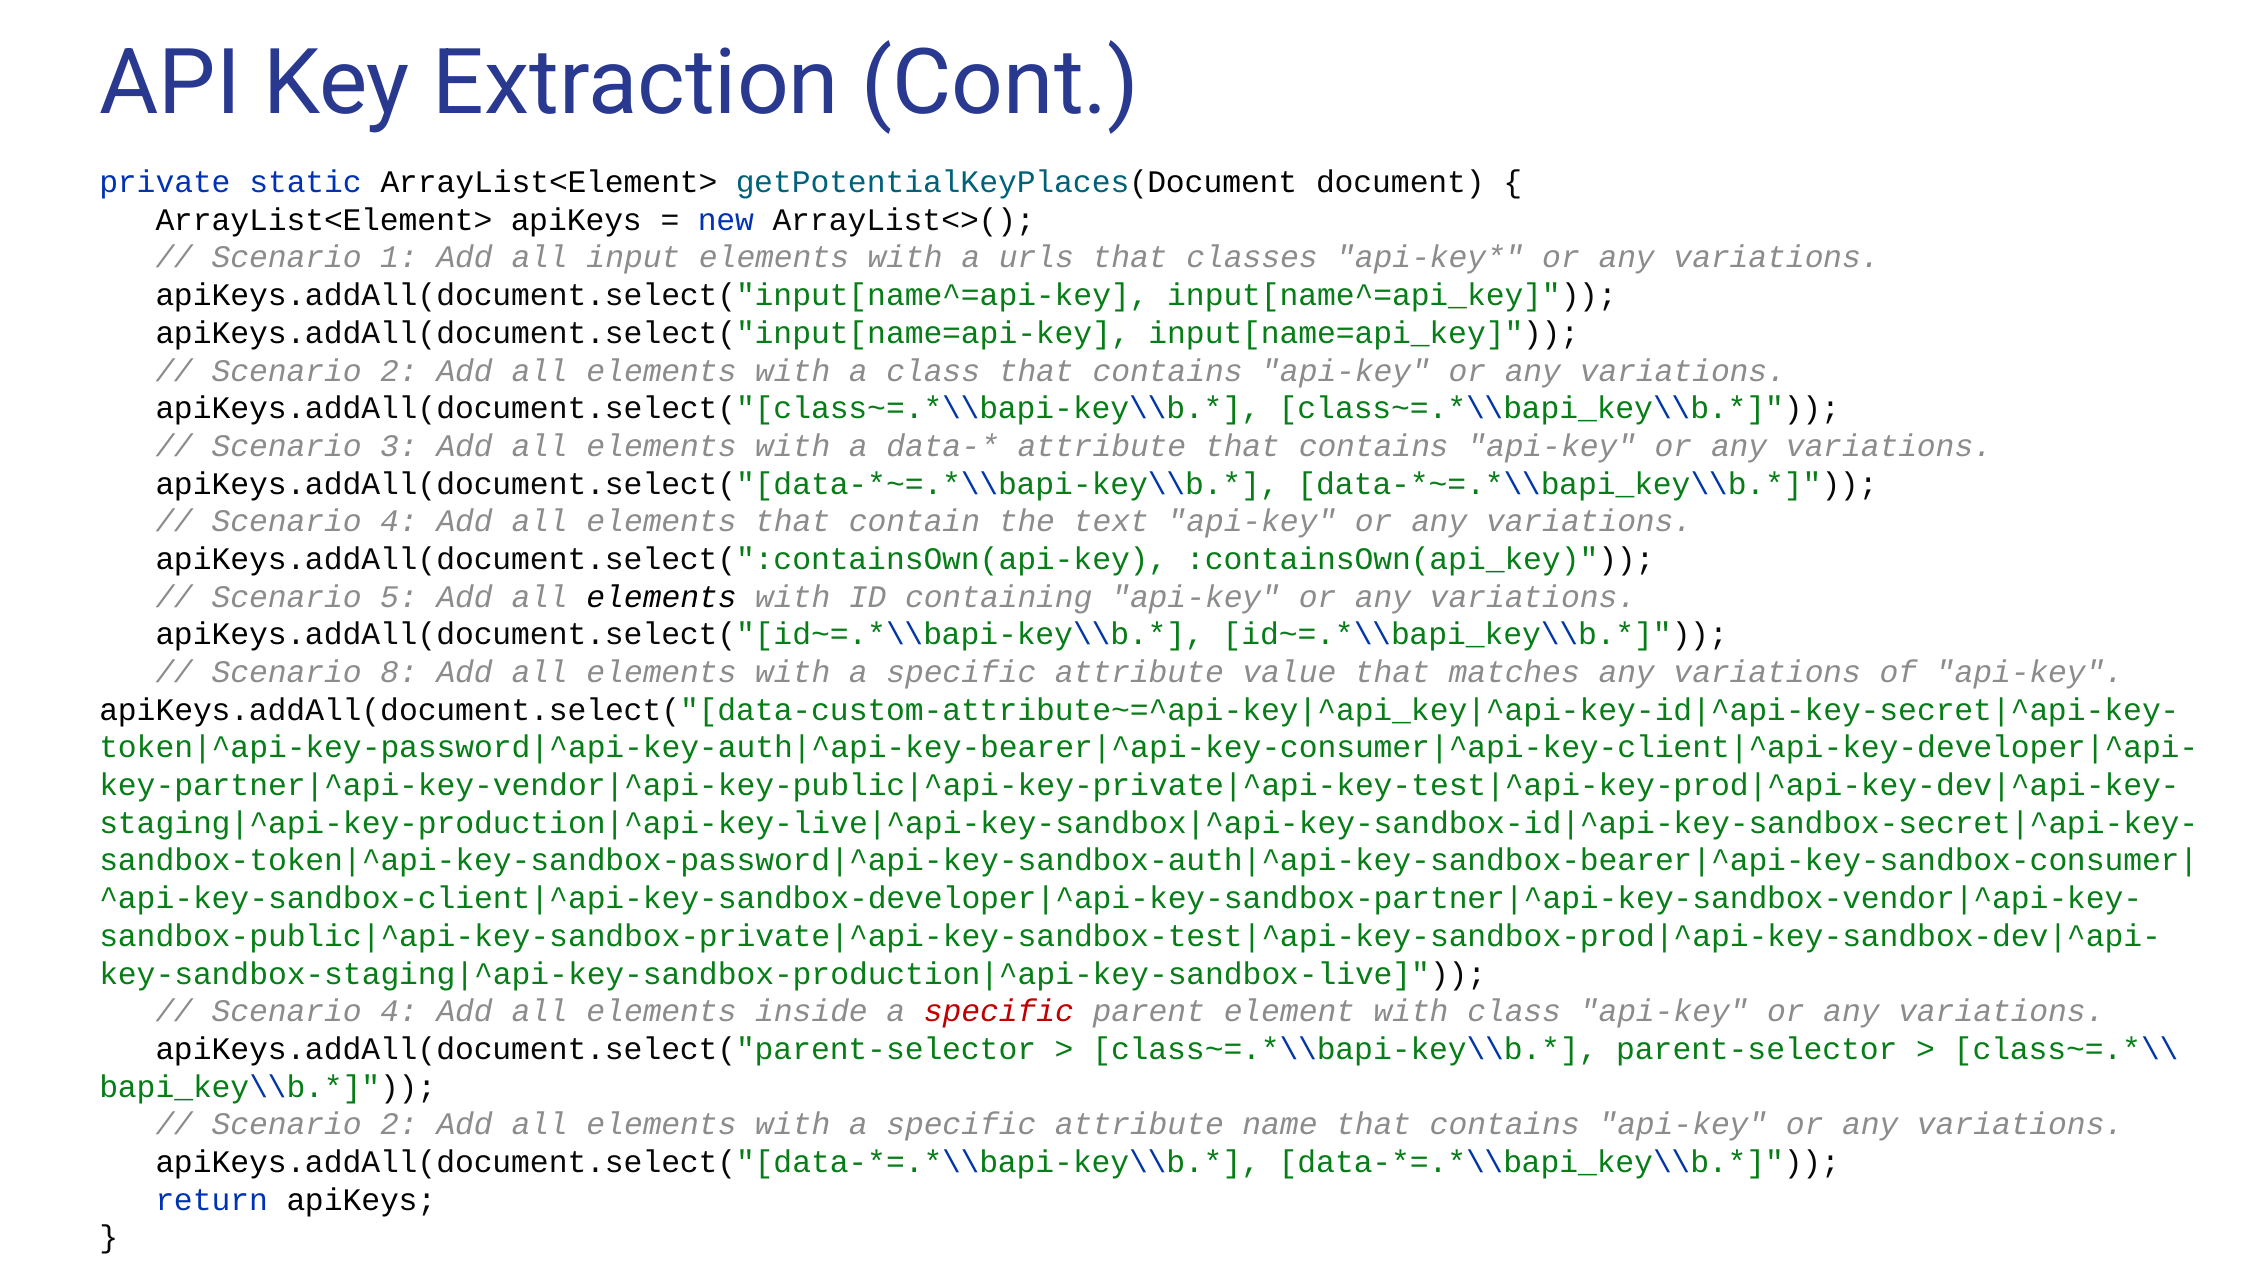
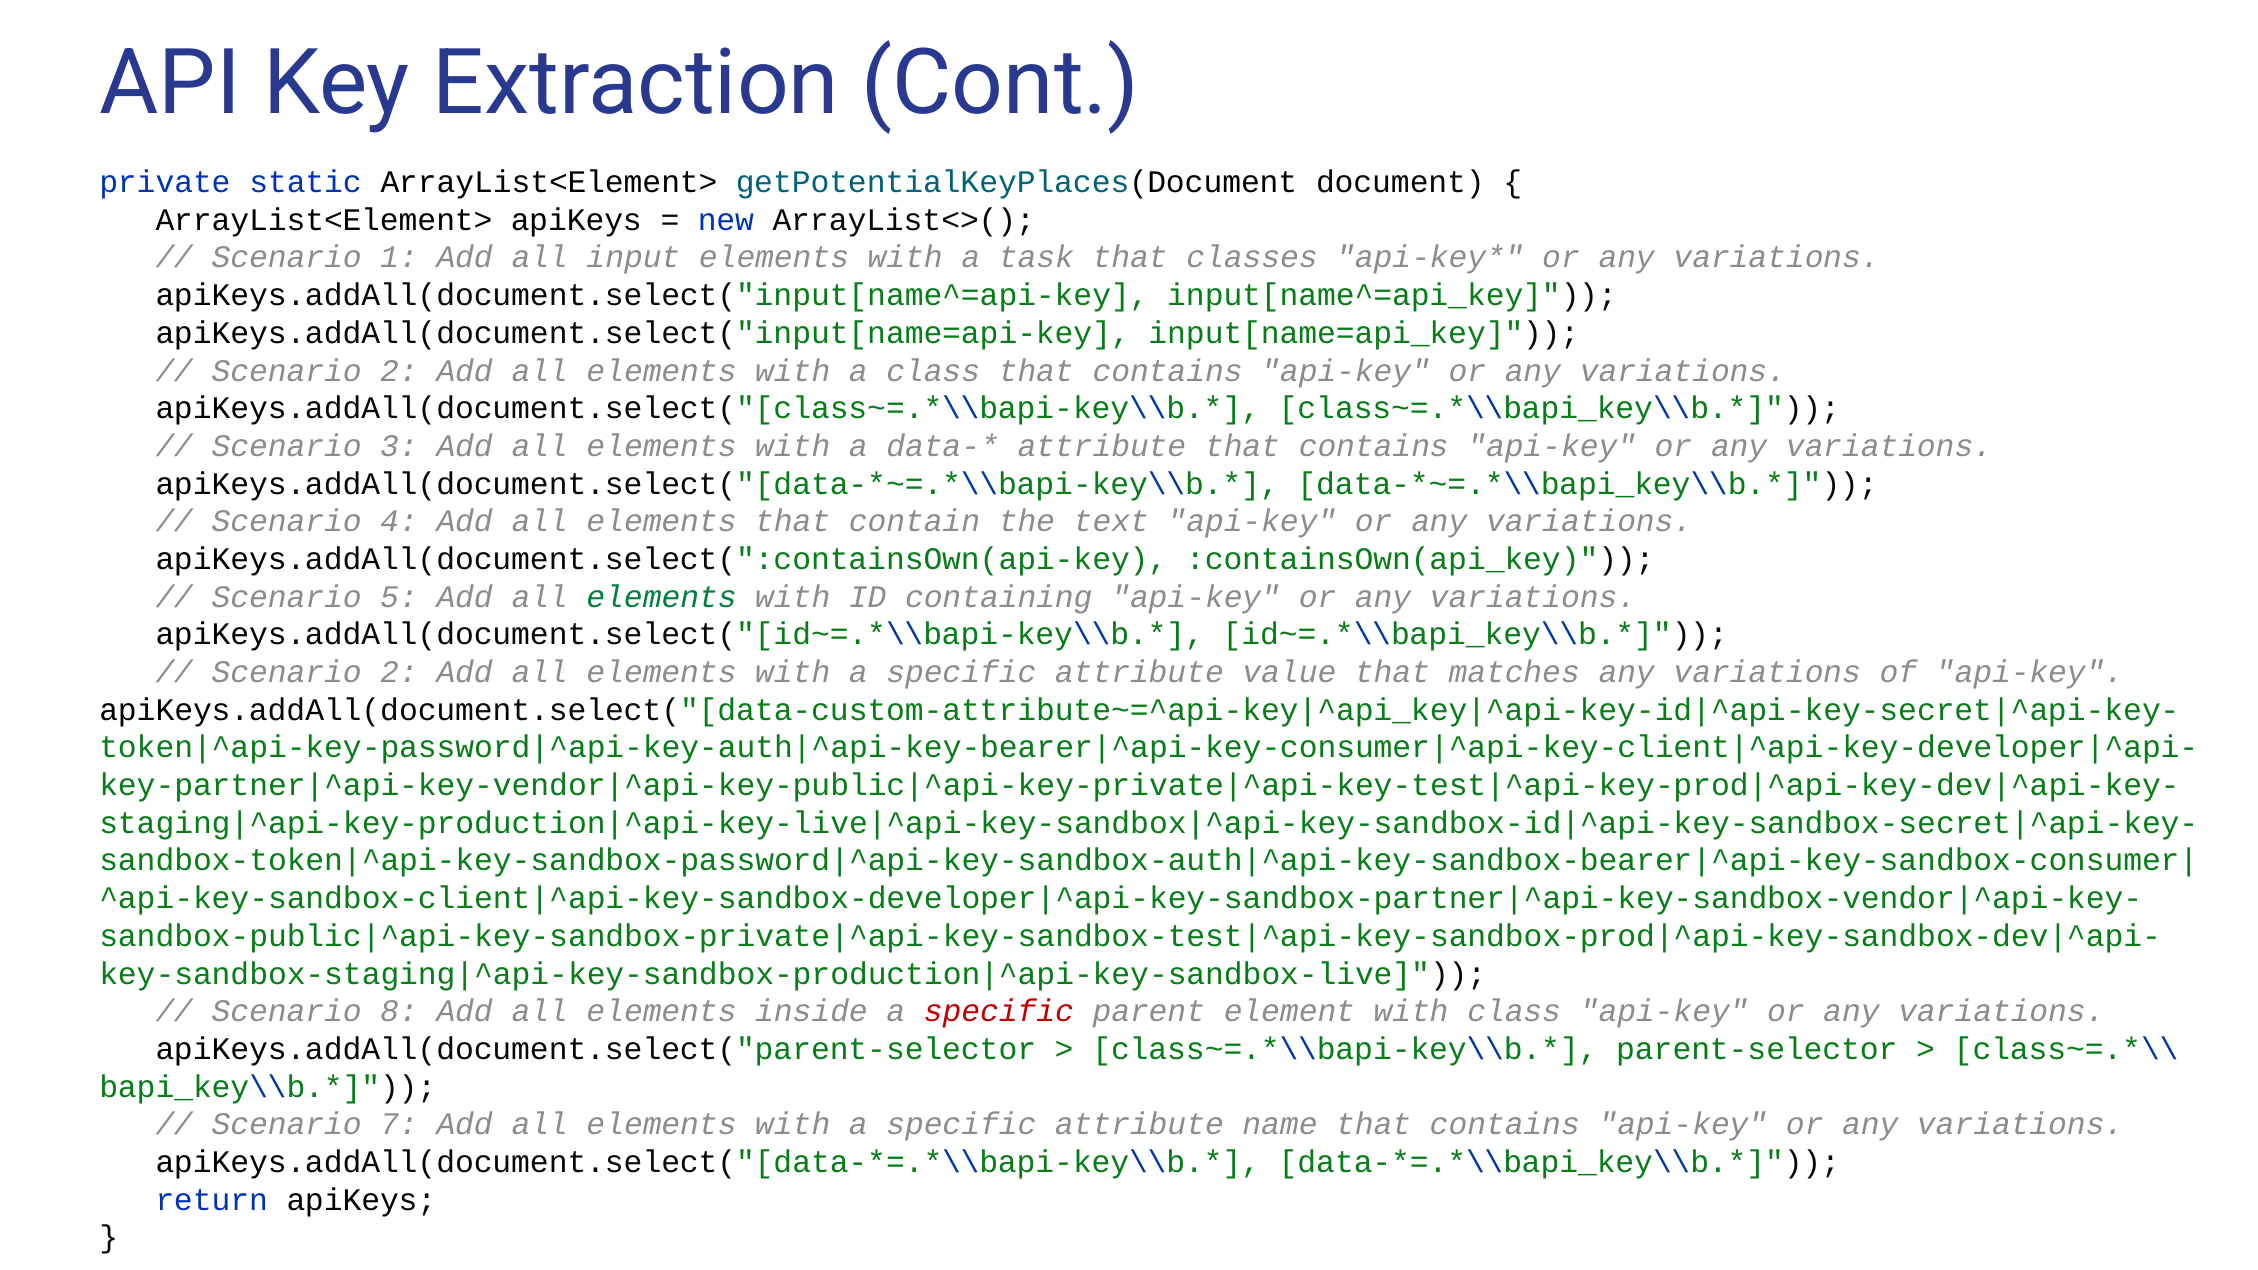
urls: urls -> task (1036, 258)
elements colour: black -> green (662, 597)
8: 8 -> 2 (399, 672)
4: 4 -> 8 (399, 1012)
2: 2 -> 7 (399, 1125)
